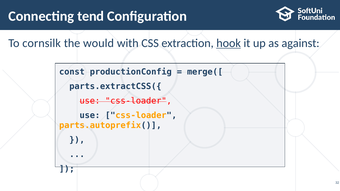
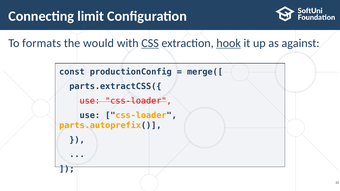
tend: tend -> limit (91, 16)
cornsilk: cornsilk -> formats (42, 43)
CSS underline: none -> present (150, 43)
